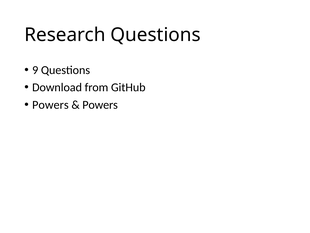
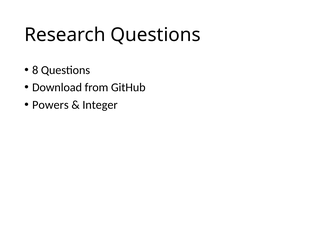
9: 9 -> 8 (35, 70)
Powers: Powers -> Integer (100, 105)
